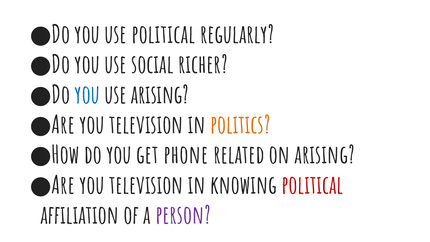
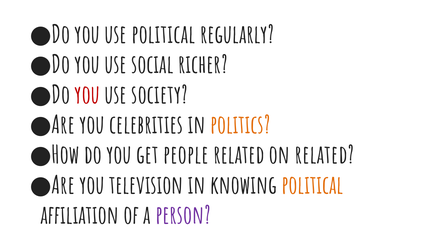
you colour: blue -> red (87, 95)
use arising: arising -> society (160, 95)
television: television -> celebrities (146, 125)
phone: phone -> people (186, 155)
on arising: arising -> related (325, 155)
political colour: red -> orange (312, 185)
